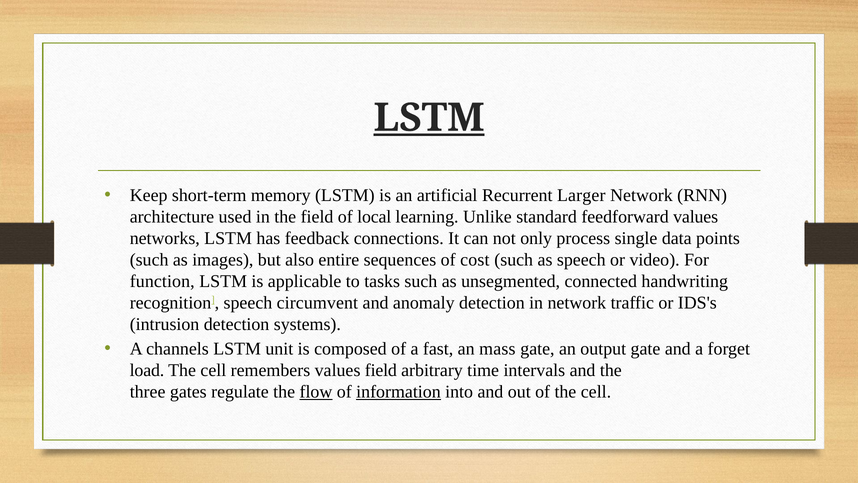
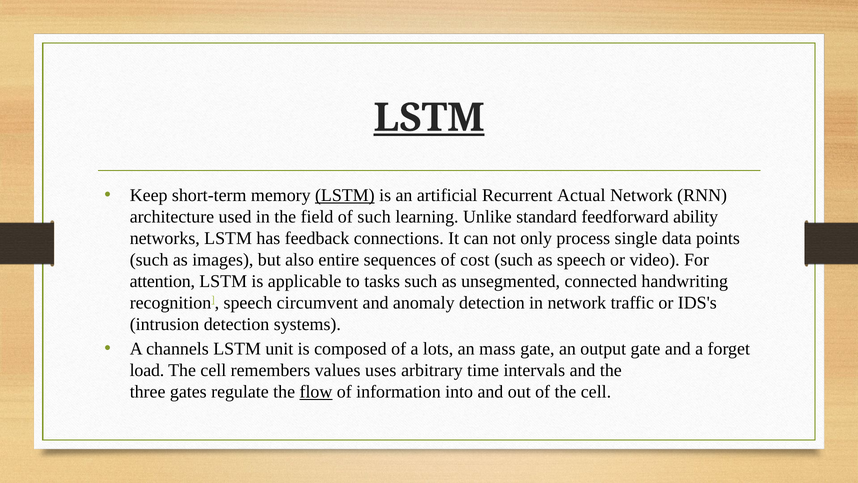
LSTM underline: none -> present (345, 195)
Larger: Larger -> Actual (581, 195)
of local: local -> such (374, 217)
feedforward values: values -> ability (696, 217)
function: function -> attention (162, 281)
fast: fast -> lots (438, 349)
values field: field -> uses (381, 370)
information underline: present -> none (398, 391)
